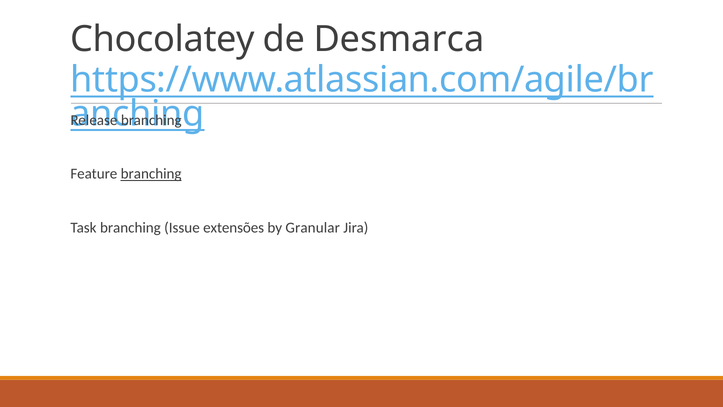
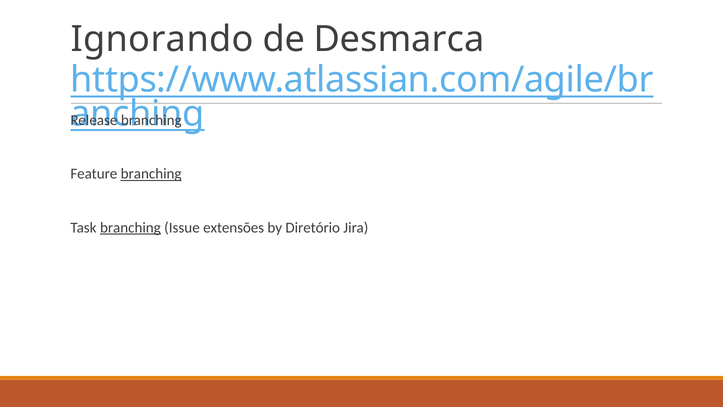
Chocolatey: Chocolatey -> Ignorando (162, 39)
branching underline: none -> present (130, 227)
Granular: Granular -> Diretório (313, 227)
